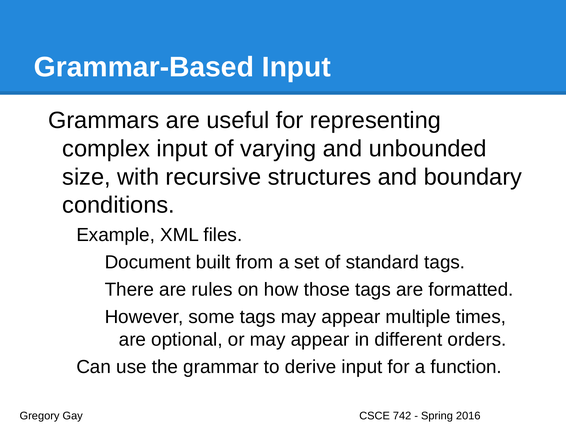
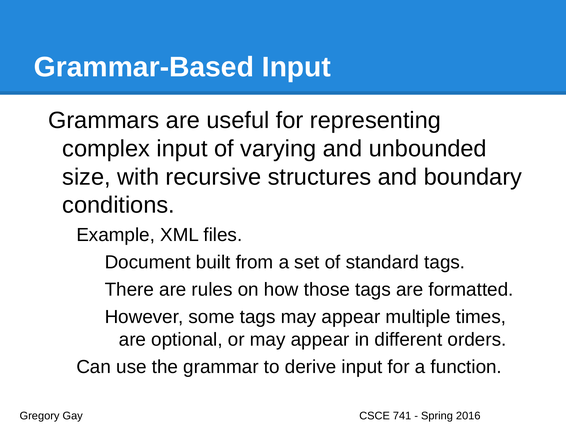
742: 742 -> 741 (402, 416)
